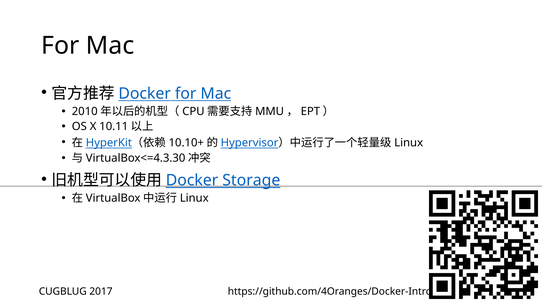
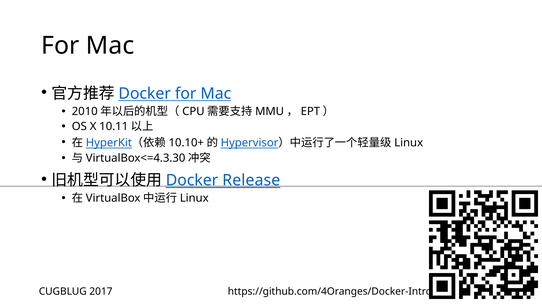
Storage: Storage -> Release (251, 180)
